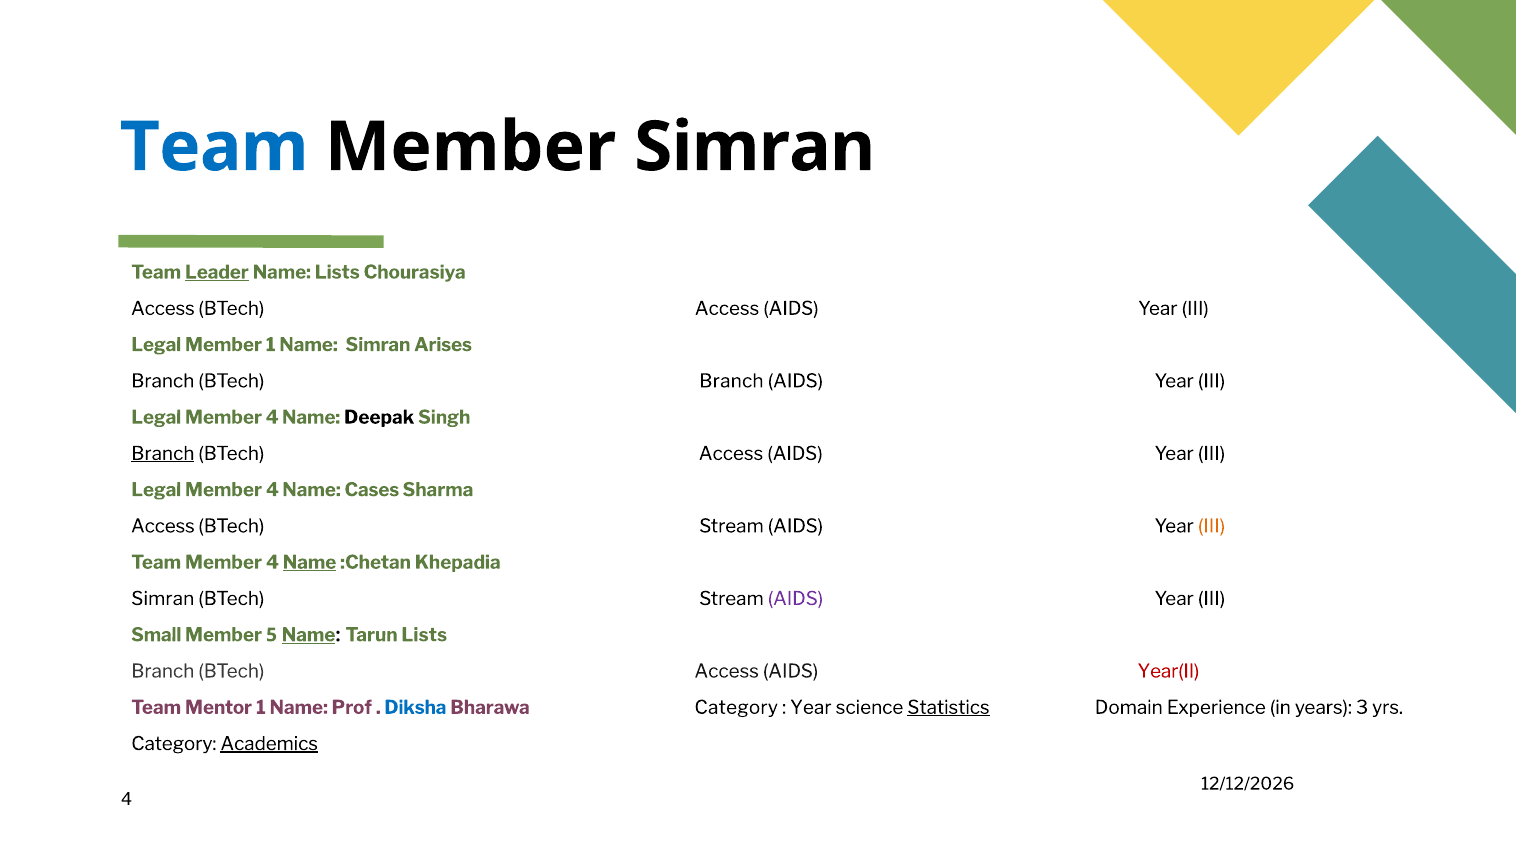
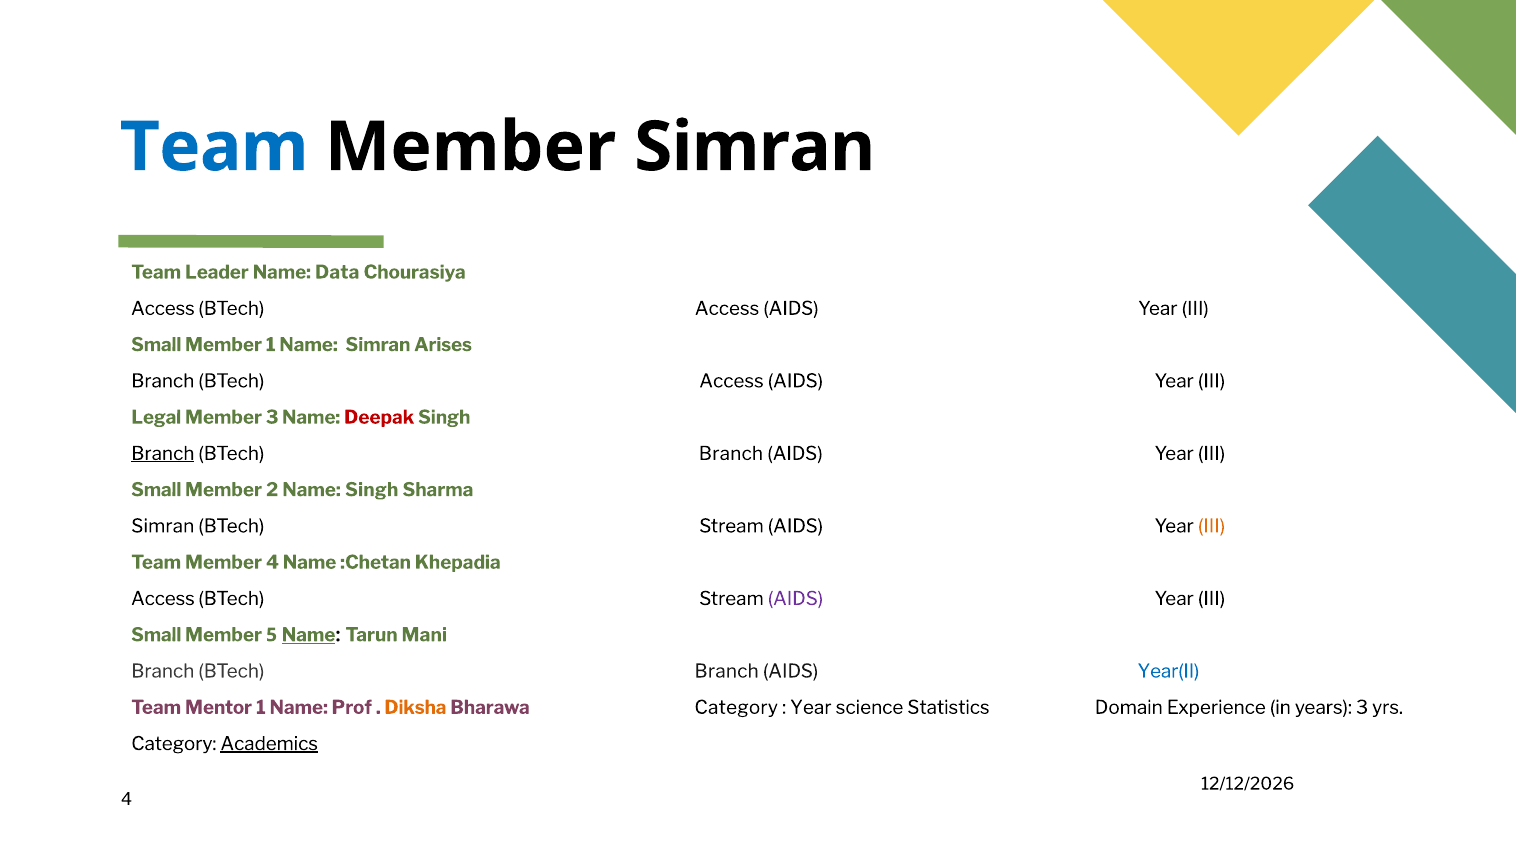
Leader underline: present -> none (217, 272)
Name Lists: Lists -> Data (337, 272)
Legal: Legal -> Small (156, 345)
Branch BTech Branch: Branch -> Access (731, 381)
4: 4 -> 3 (272, 417)
Deepak colour: black -> red (379, 417)
Access: Access -> Branch (731, 454)
Legal: Legal -> Small (156, 490)
4: 4 -> 2 (272, 490)
Name Cases: Cases -> Singh (372, 490)
Access: Access -> Simran (163, 526)
Name underline: present -> none (310, 562)
Simran: Simran -> Access (163, 599)
Tarun Lists: Lists -> Mani (424, 635)
Access: Access -> Branch (727, 671)
Year(II colour: red -> blue (1168, 671)
Diksha colour: blue -> orange (415, 707)
Statistics underline: present -> none (948, 707)
